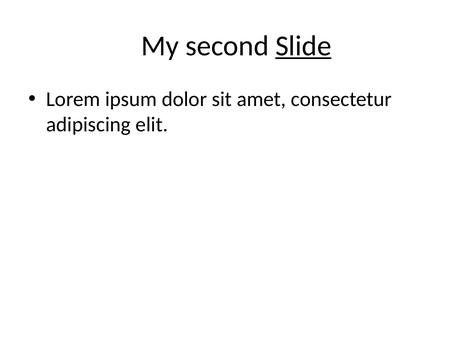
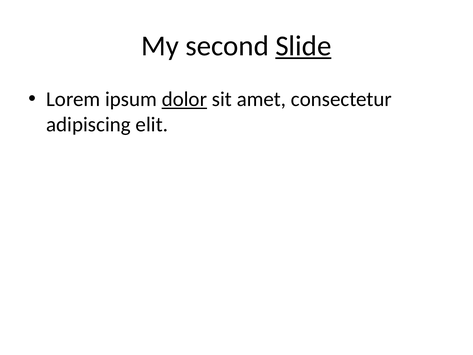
dolor underline: none -> present (184, 99)
